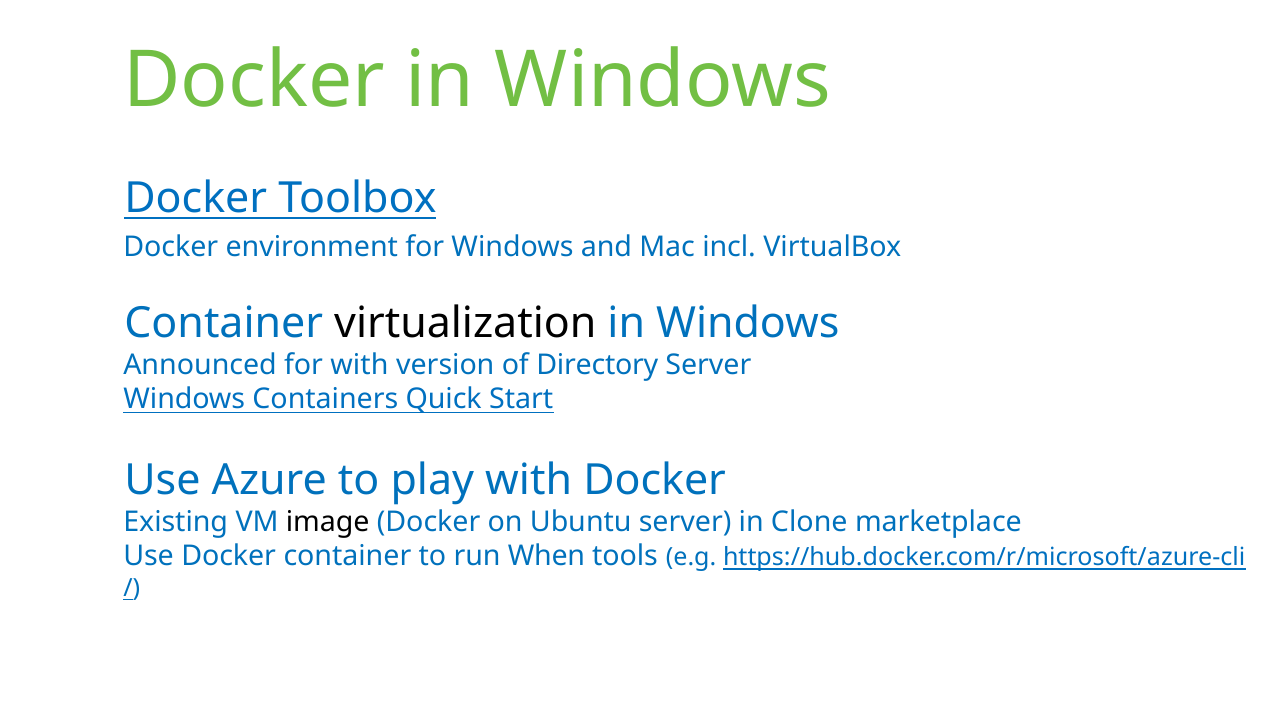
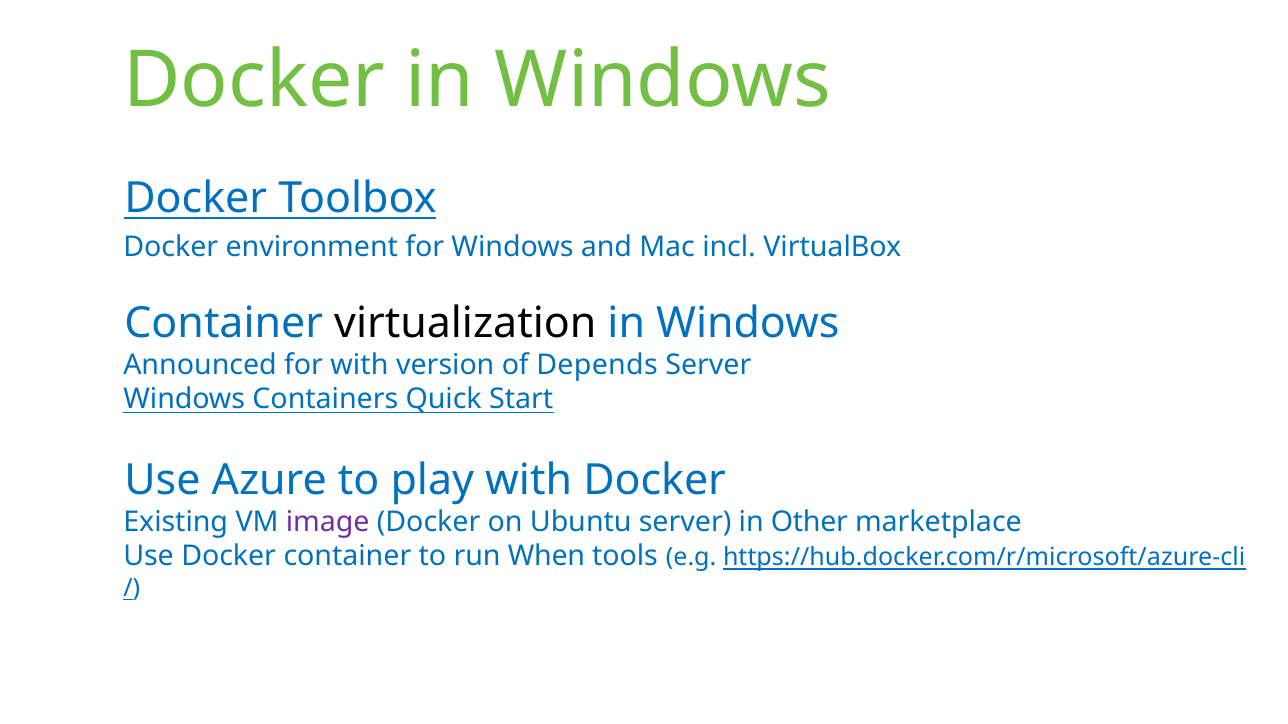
Directory: Directory -> Depends (597, 365)
image colour: black -> purple (328, 522)
Clone: Clone -> Other (809, 522)
